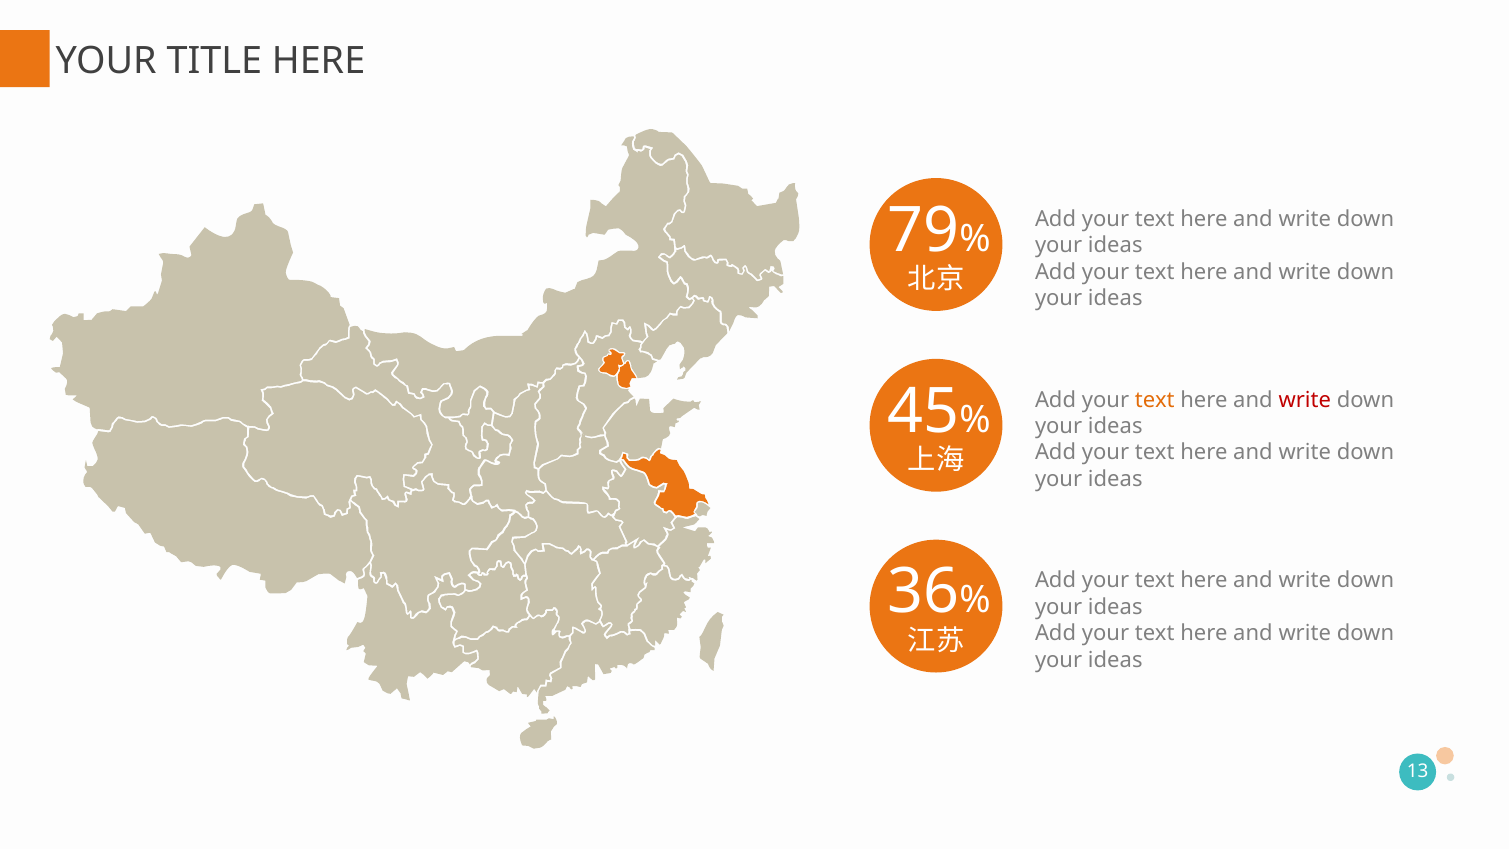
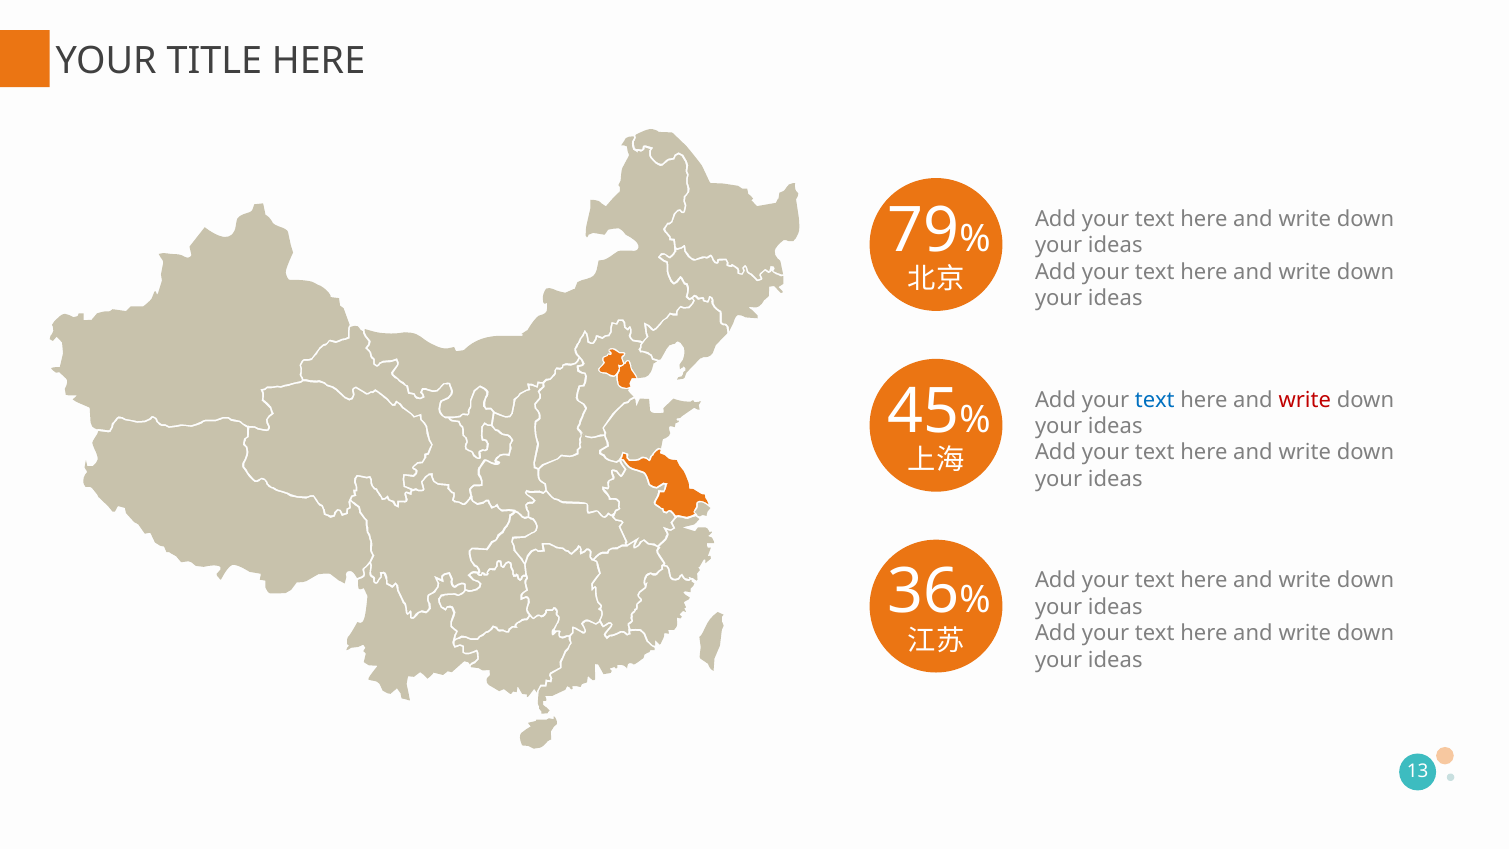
text colour: orange -> blue (1155, 400)
